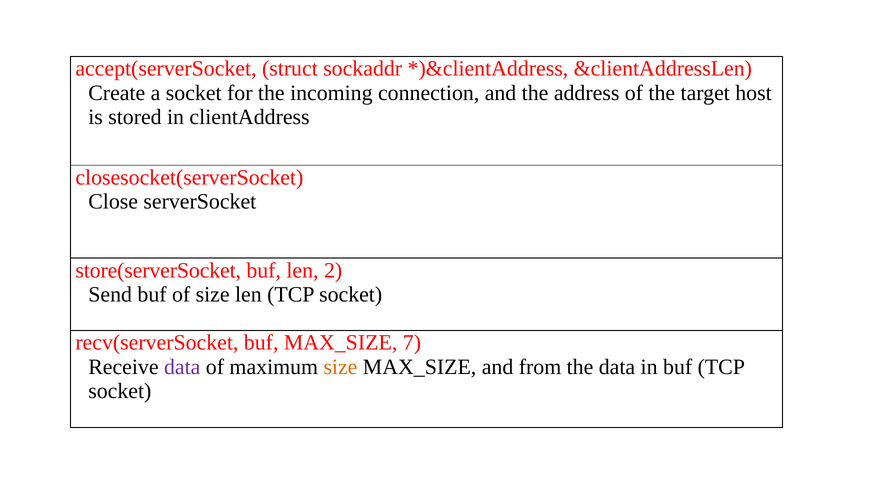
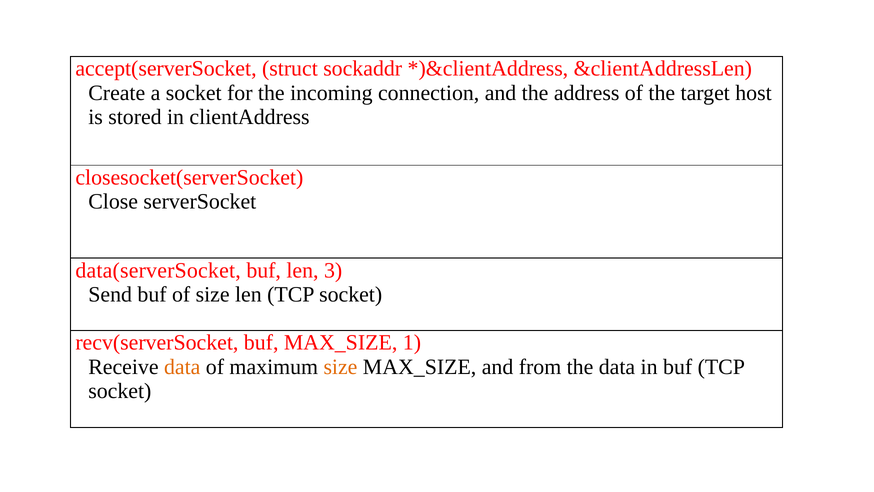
store(serverSocket: store(serverSocket -> data(serverSocket (158, 270)
2: 2 -> 3 (333, 270)
7: 7 -> 1 (412, 342)
data colour: purple -> orange (182, 367)
